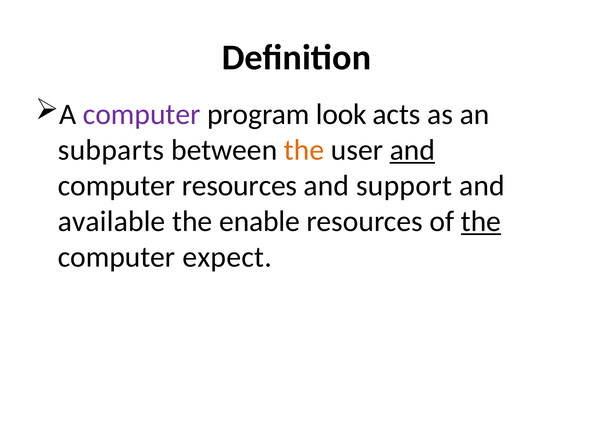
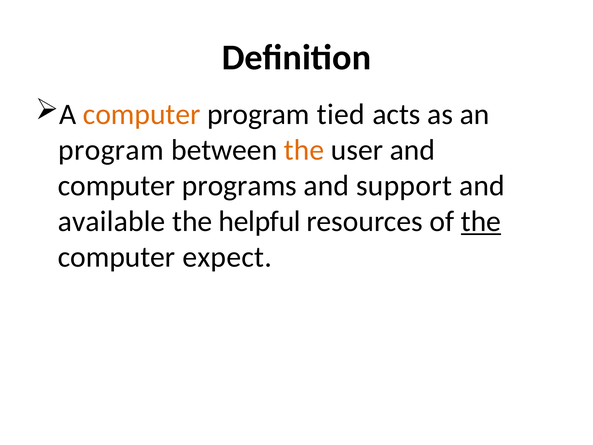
computer colour: purple -> orange (142, 114)
look: look -> tied (341, 114)
subparts: subparts -> program (111, 150)
and underline: present -> none (412, 150)
computer resources: resources -> programs (239, 186)
enable: enable -> helpful (260, 221)
